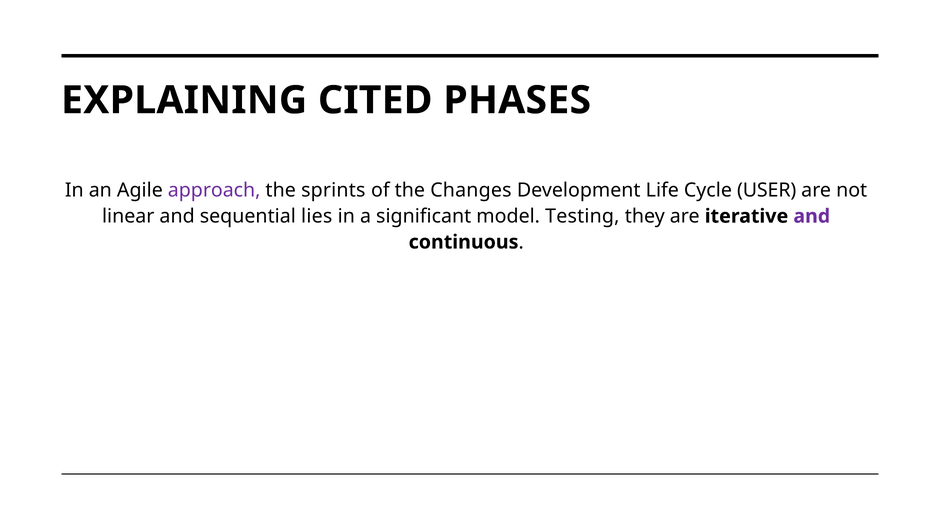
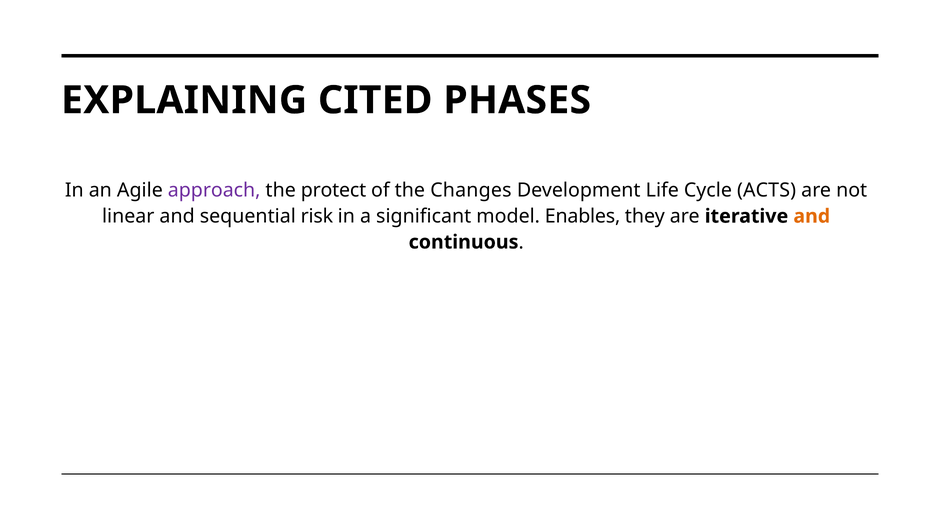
sprints: sprints -> protect (333, 190)
USER: USER -> ACTS (767, 190)
lies: lies -> risk (317, 216)
Testing: Testing -> Enables (583, 216)
and colour: purple -> orange (812, 216)
